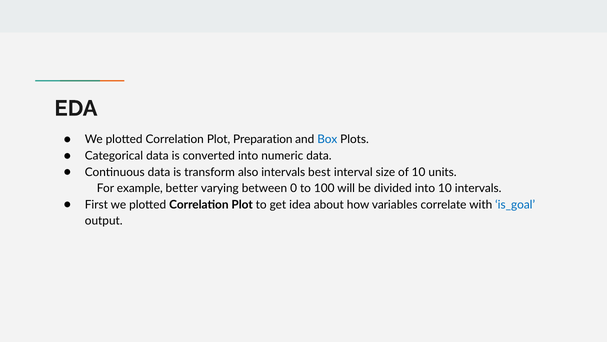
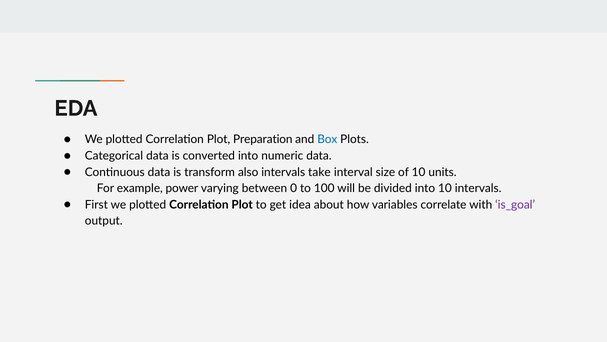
best: best -> take (319, 172)
better: better -> power (182, 188)
is_goal colour: blue -> purple (515, 204)
